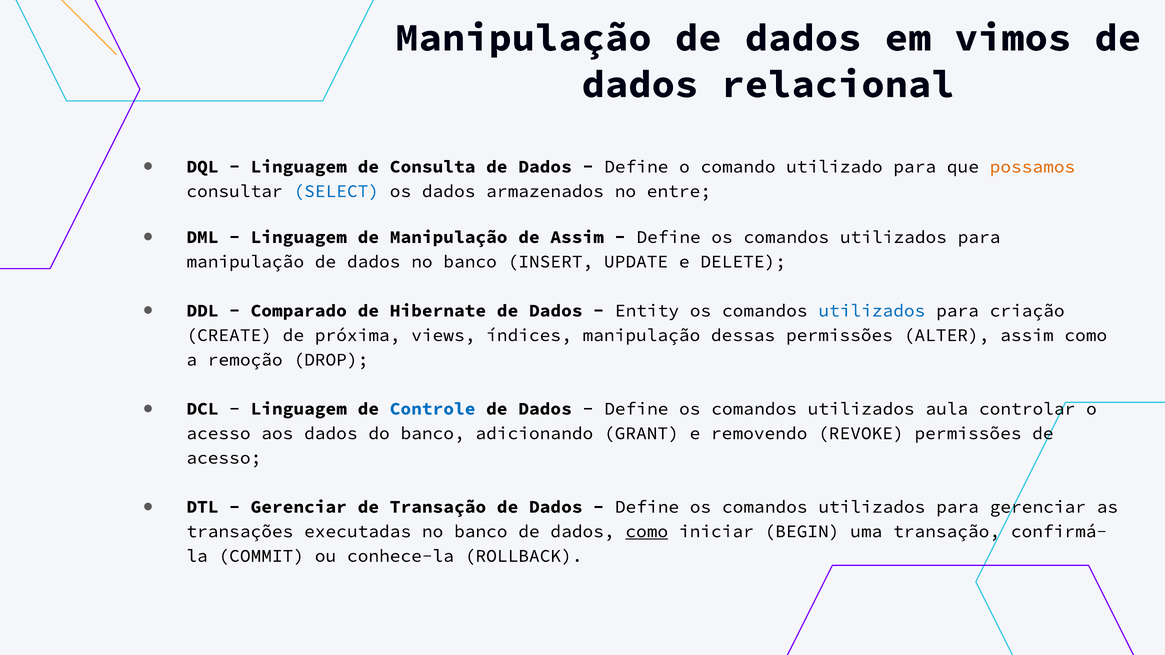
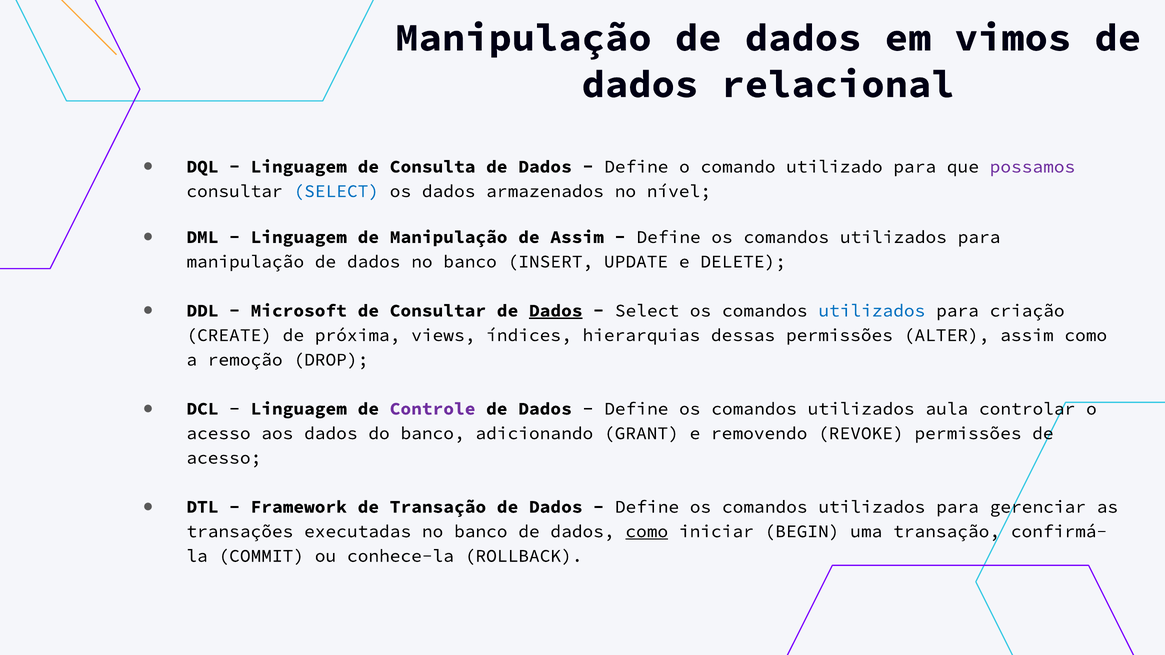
possamos colour: orange -> purple (1032, 167)
entre: entre -> nível (679, 191)
Comparado: Comparado -> Microsoft (299, 311)
de Hibernate: Hibernate -> Consultar (438, 311)
Dados underline: none -> present (556, 311)
Entity: Entity -> Select (647, 311)
índices manipulação: manipulação -> hierarquias (641, 335)
Controle colour: blue -> purple (433, 409)
Gerenciar: Gerenciar -> Framework (299, 507)
